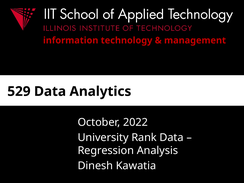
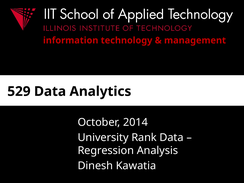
2022: 2022 -> 2014 (135, 122)
